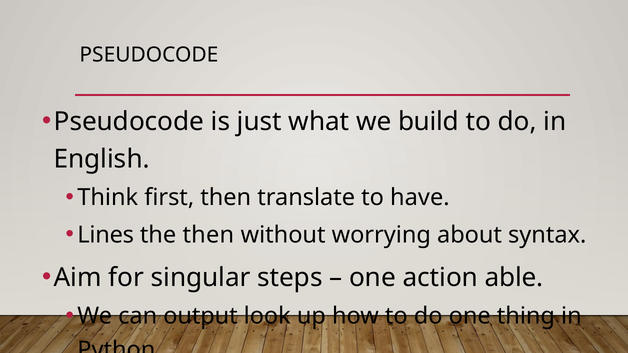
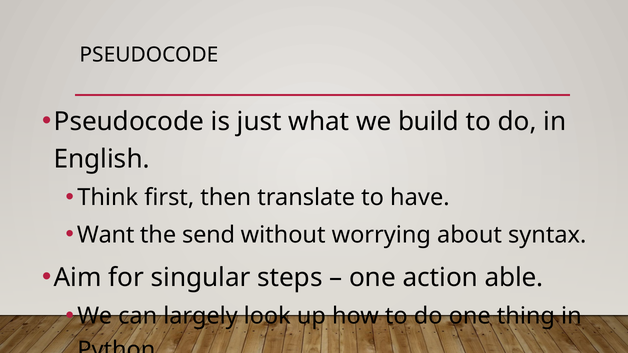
Lines: Lines -> Want (106, 235)
the then: then -> send (209, 235)
output: output -> largely (200, 316)
